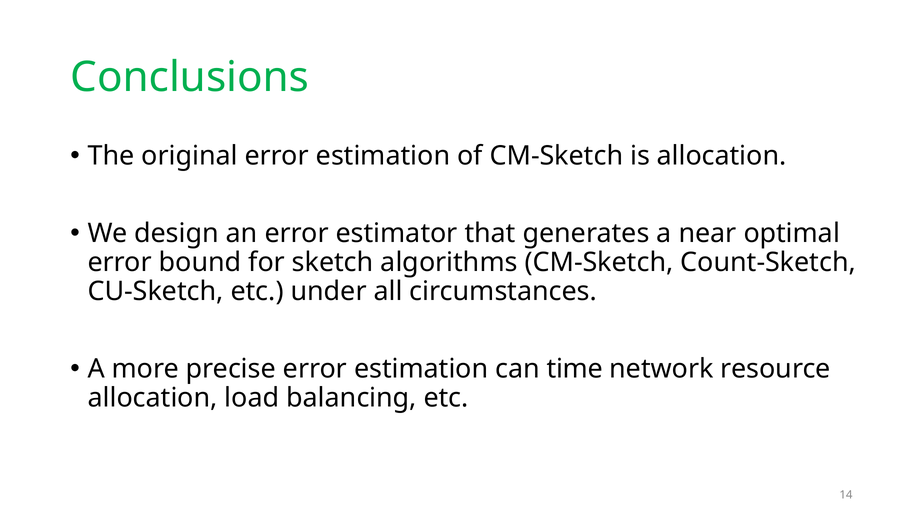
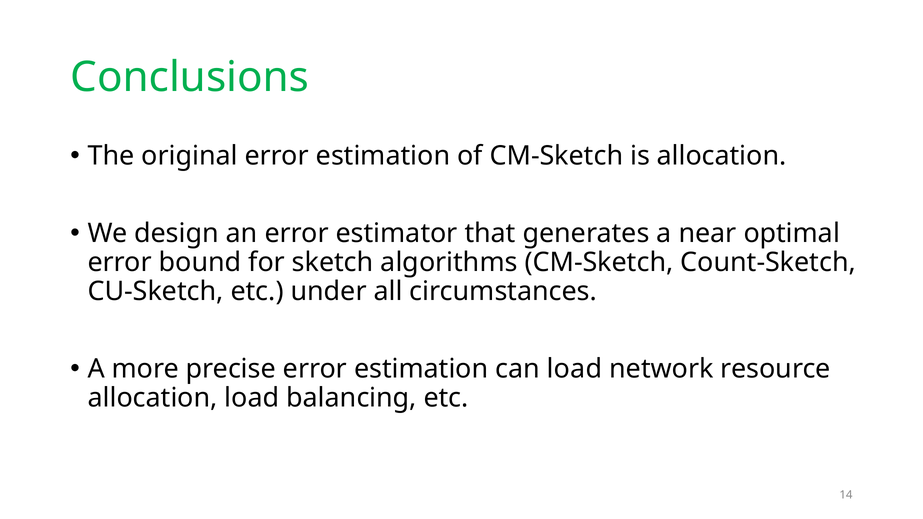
can time: time -> load (575, 369)
